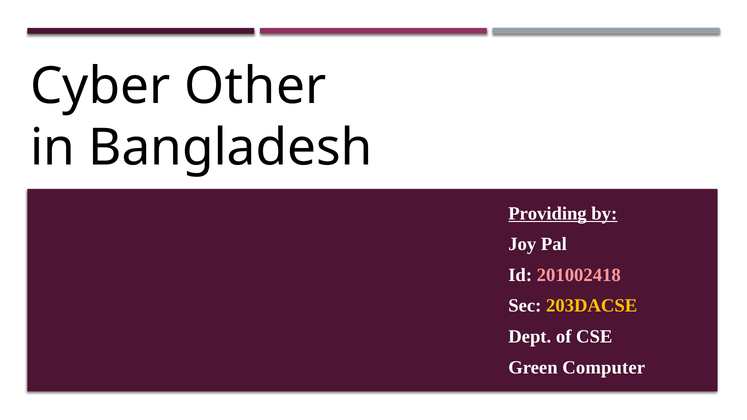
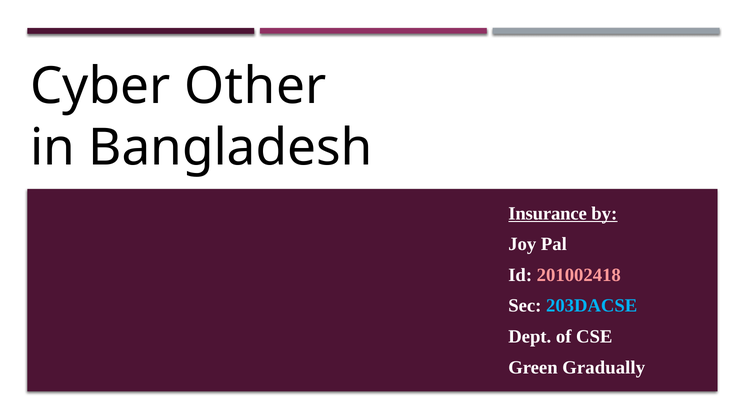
Providing: Providing -> Insurance (548, 214)
203DACSE colour: yellow -> light blue (592, 306)
Computer: Computer -> Gradually (604, 368)
